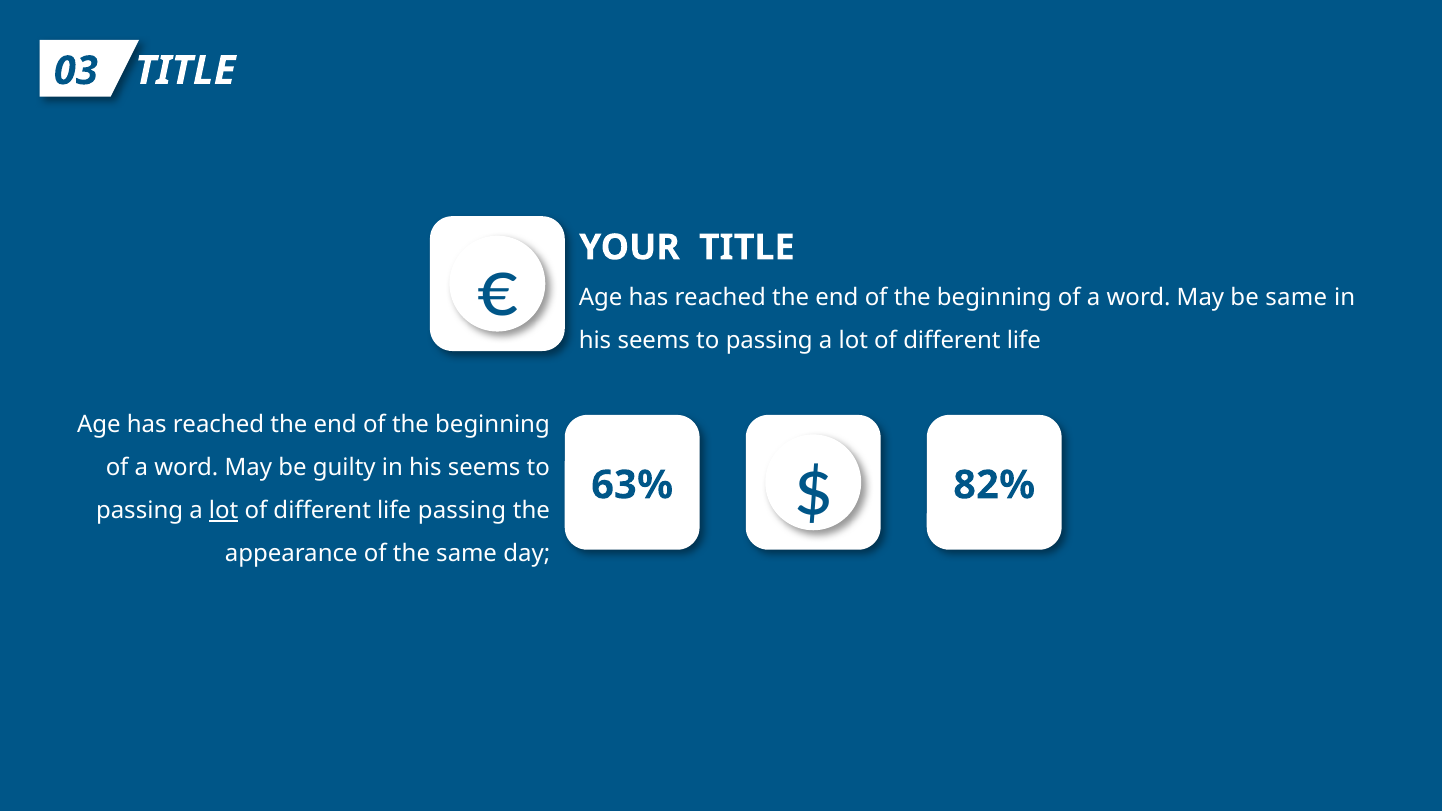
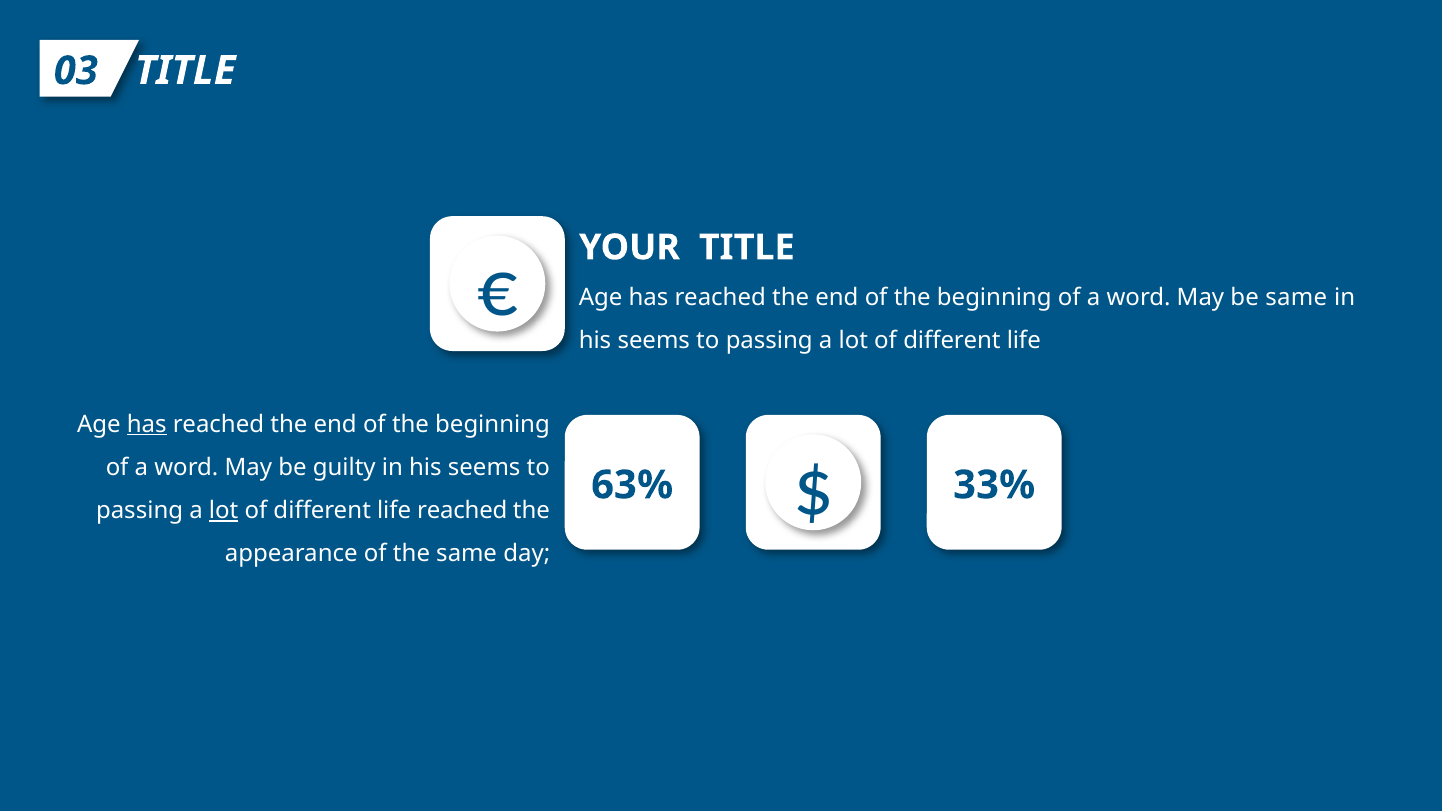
has underline: none -> present (147, 424)
82%: 82% -> 33% (994, 485)
life passing: passing -> reached (462, 511)
